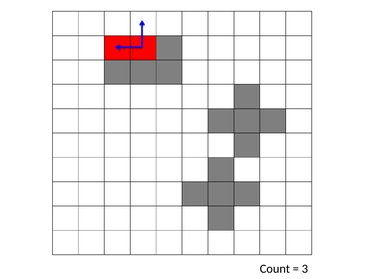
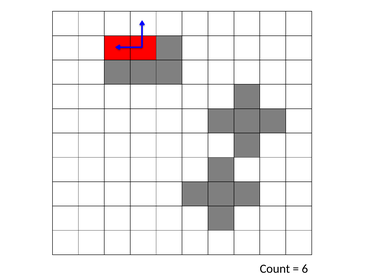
3: 3 -> 6 (305, 269)
